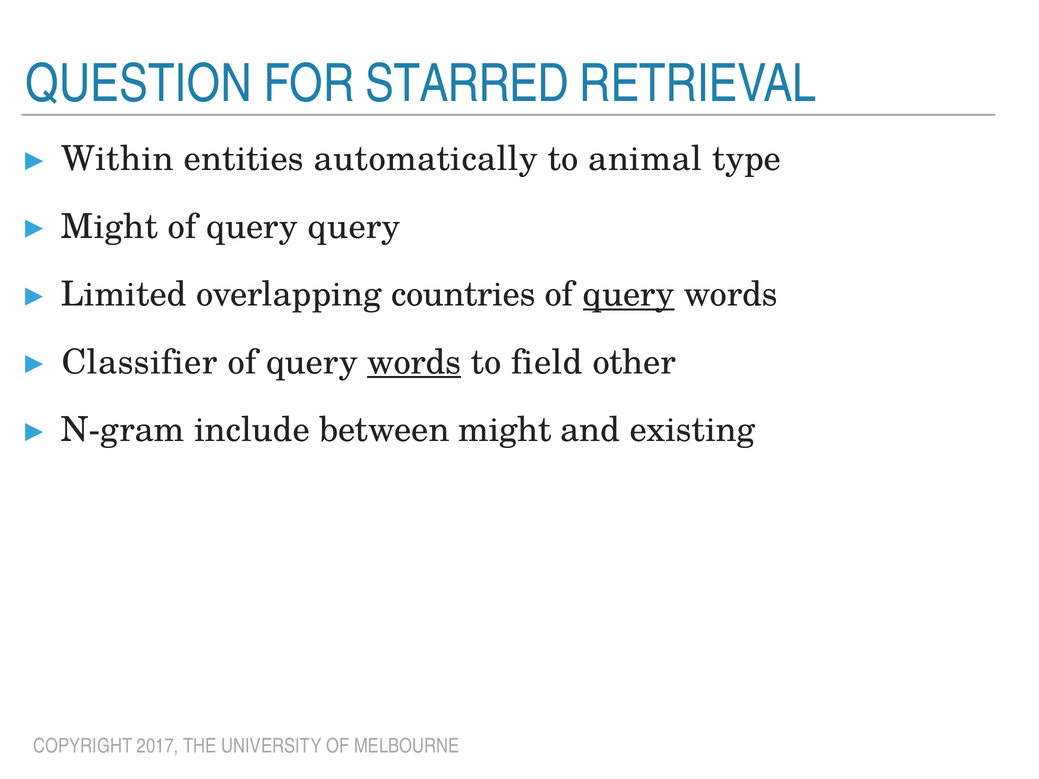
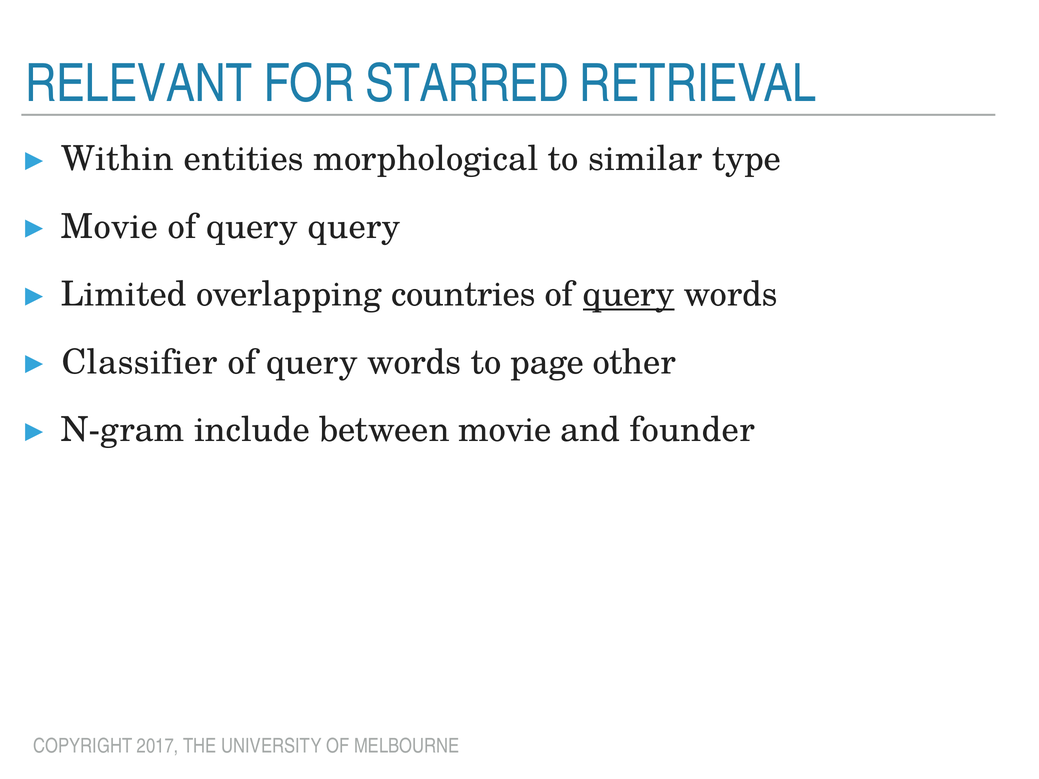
QUESTION: QUESTION -> RELEVANT (139, 84)
automatically: automatically -> morphological (426, 159)
animal: animal -> similar (645, 159)
Might: Might -> Movie (110, 227)
words underline: present -> none (414, 362)
field: field -> page (547, 362)
between might: might -> movie (505, 430)
existing: existing -> founder (692, 430)
